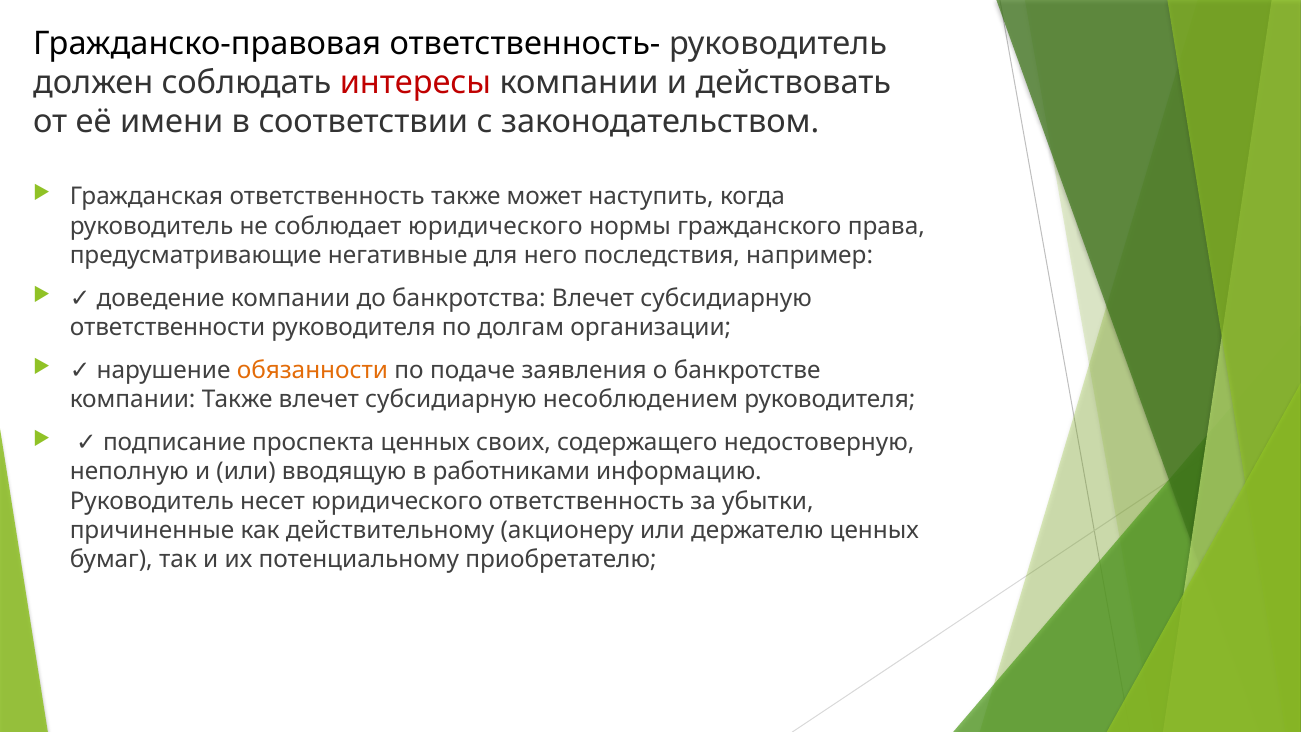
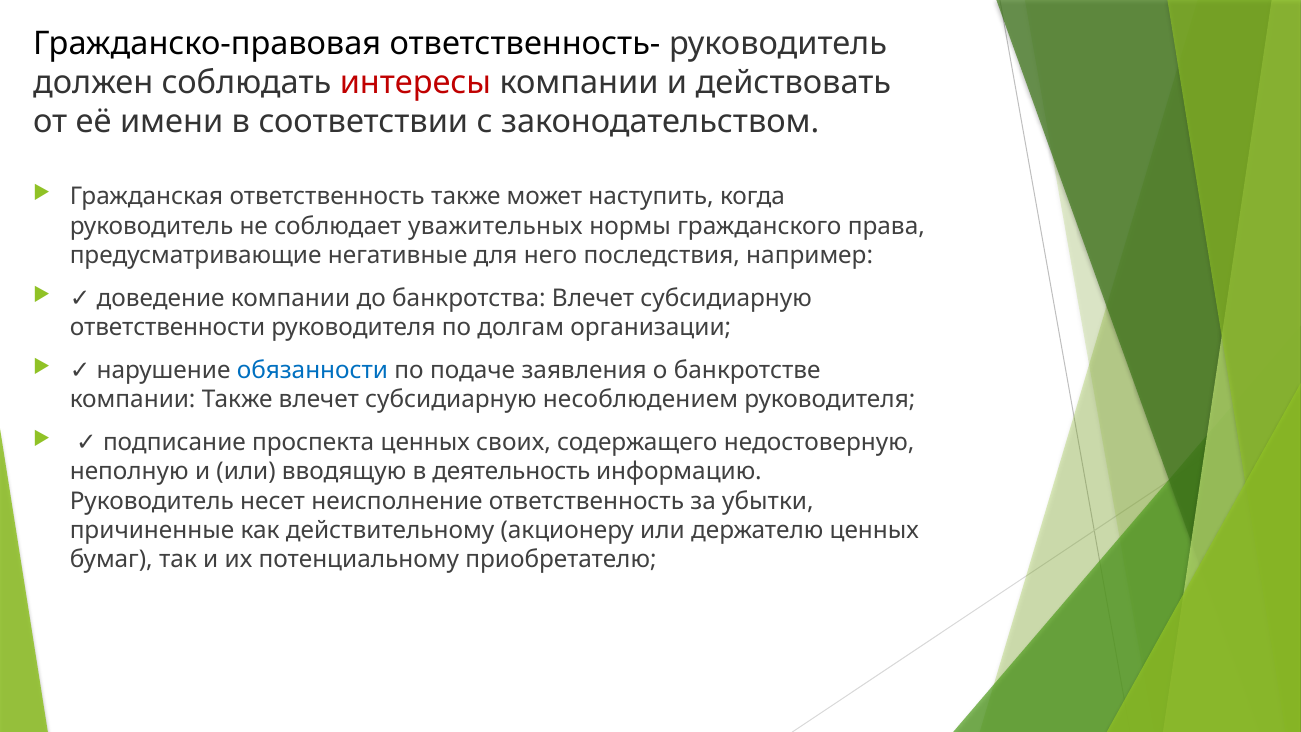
соблюдает юридического: юридического -> уважительных (495, 226)
обязанности colour: orange -> blue (312, 370)
работниками: работниками -> деятельность (511, 472)
несет юридического: юридического -> неисполнение (397, 501)
